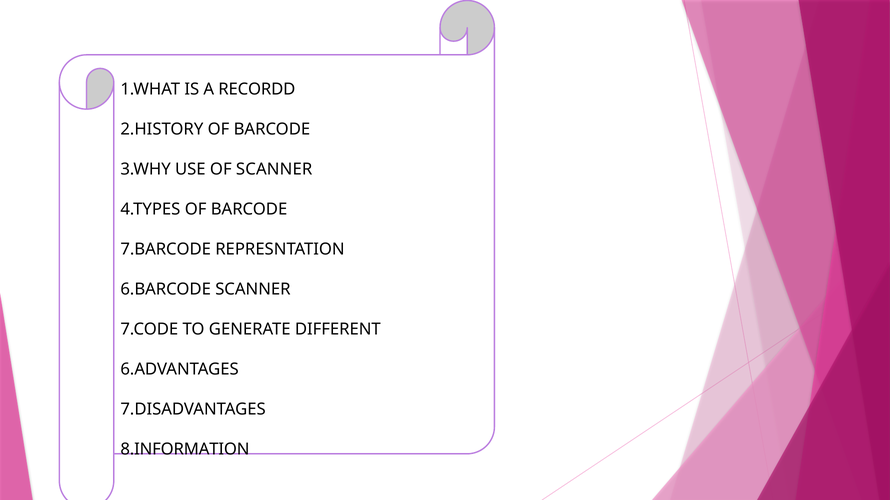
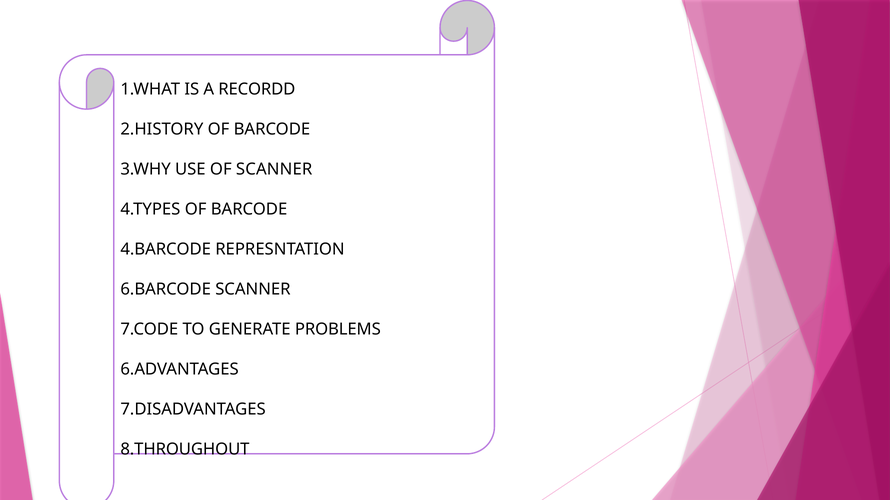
7.BARCODE: 7.BARCODE -> 4.BARCODE (166, 250)
DIFFERENT: DIFFERENT -> PROBLEMS (338, 330)
8.INFORMATION: 8.INFORMATION -> 8.THROUGHOUT (185, 450)
